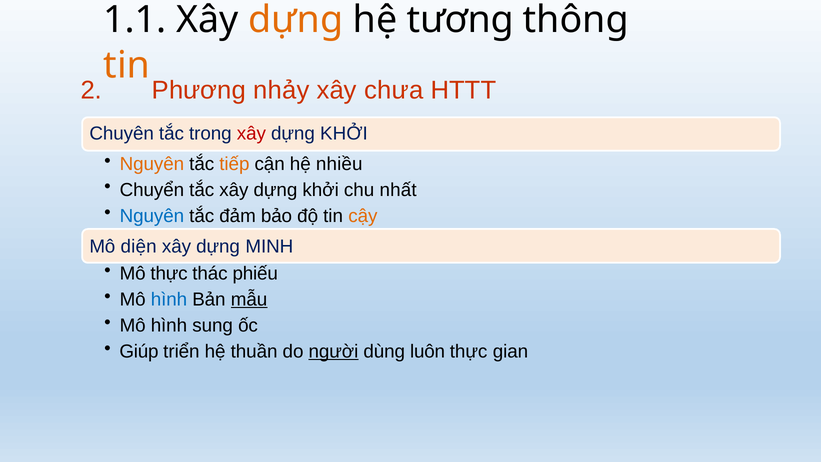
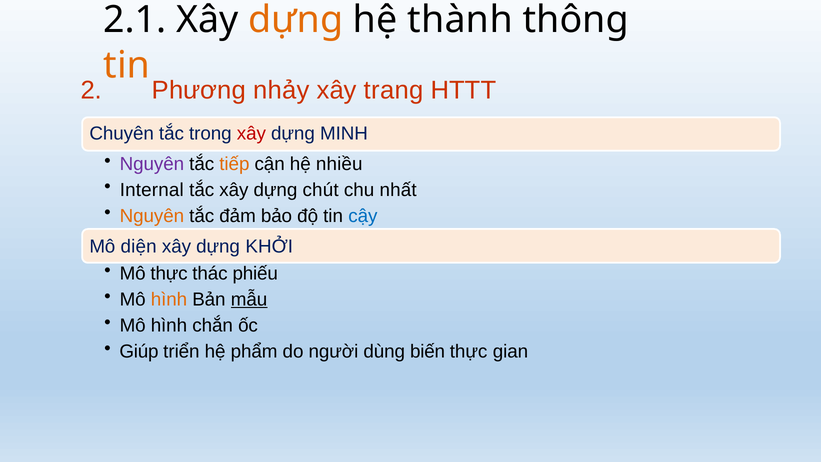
1.1: 1.1 -> 2.1 (135, 20)
tương: tương -> thành (460, 20)
chưa: chưa -> trang (394, 90)
KHỞI: KHỞI -> MINH (344, 133)
Nguyên colour: orange -> purple (152, 164)
Chuyển: Chuyển -> Internal (152, 190)
tắc xây dựng khởi: khởi -> chút (321, 190)
Nguyên colour: blue -> orange (152, 216)
cậy colour: orange -> blue (363, 216)
MINH: MINH -> KHỞI (269, 246)
hình colour: blue -> orange (169, 299)
sung: sung -> chắn (213, 325)
thuần: thuần -> phẩm (254, 351)
người underline: present -> none (333, 351)
luôn: luôn -> biến (428, 351)
